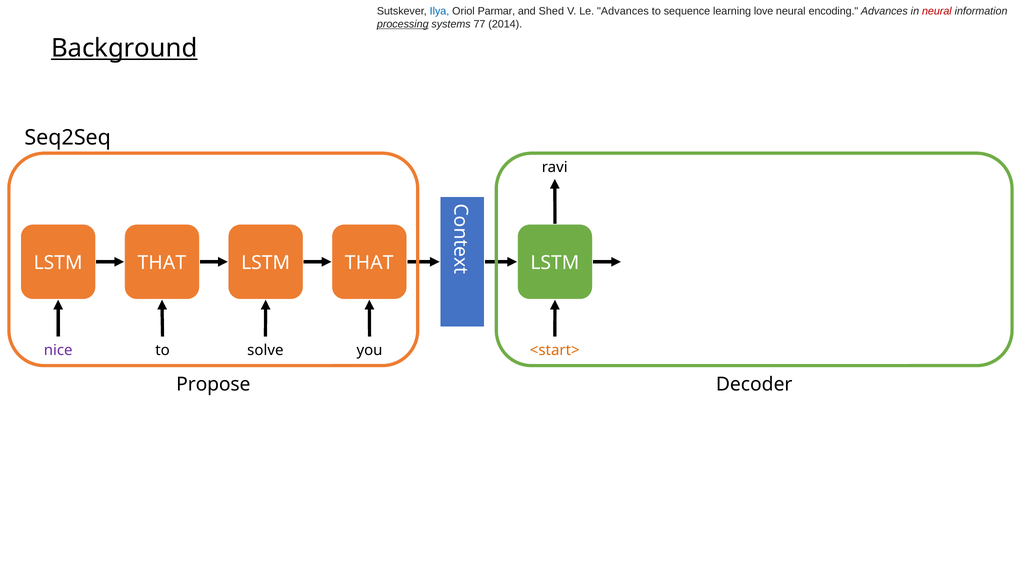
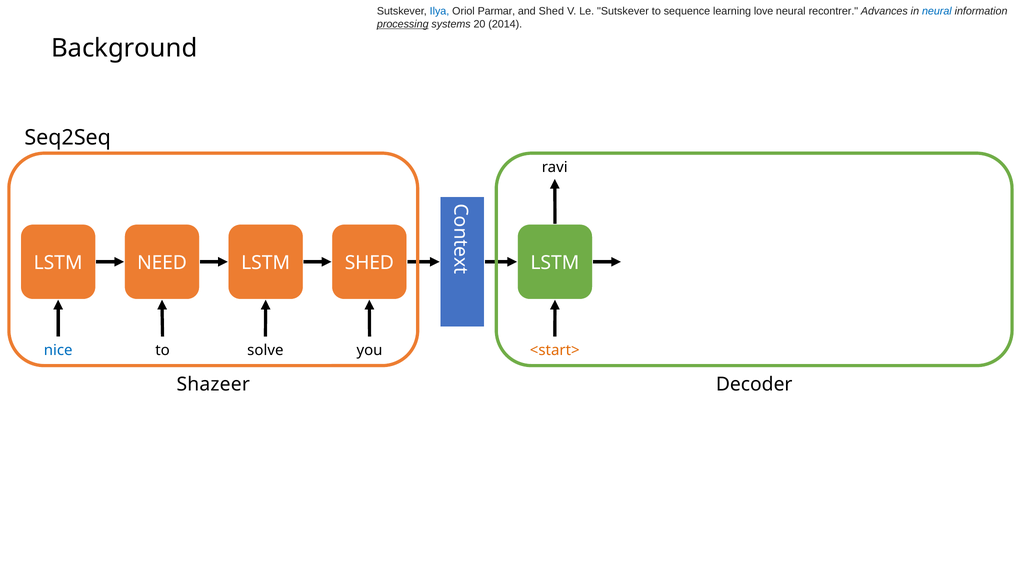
Le Advances: Advances -> Sutskever (623, 11)
encoding: encoding -> recontrer (833, 11)
neural colour: red -> blue (937, 11)
77: 77 -> 20 (479, 24)
Background underline: present -> none (124, 48)
THAT: THAT -> NEED (162, 263)
THAT: THAT -> SHED (369, 263)
nice colour: purple -> blue (58, 350)
Propose: Propose -> Shazeer (213, 384)
